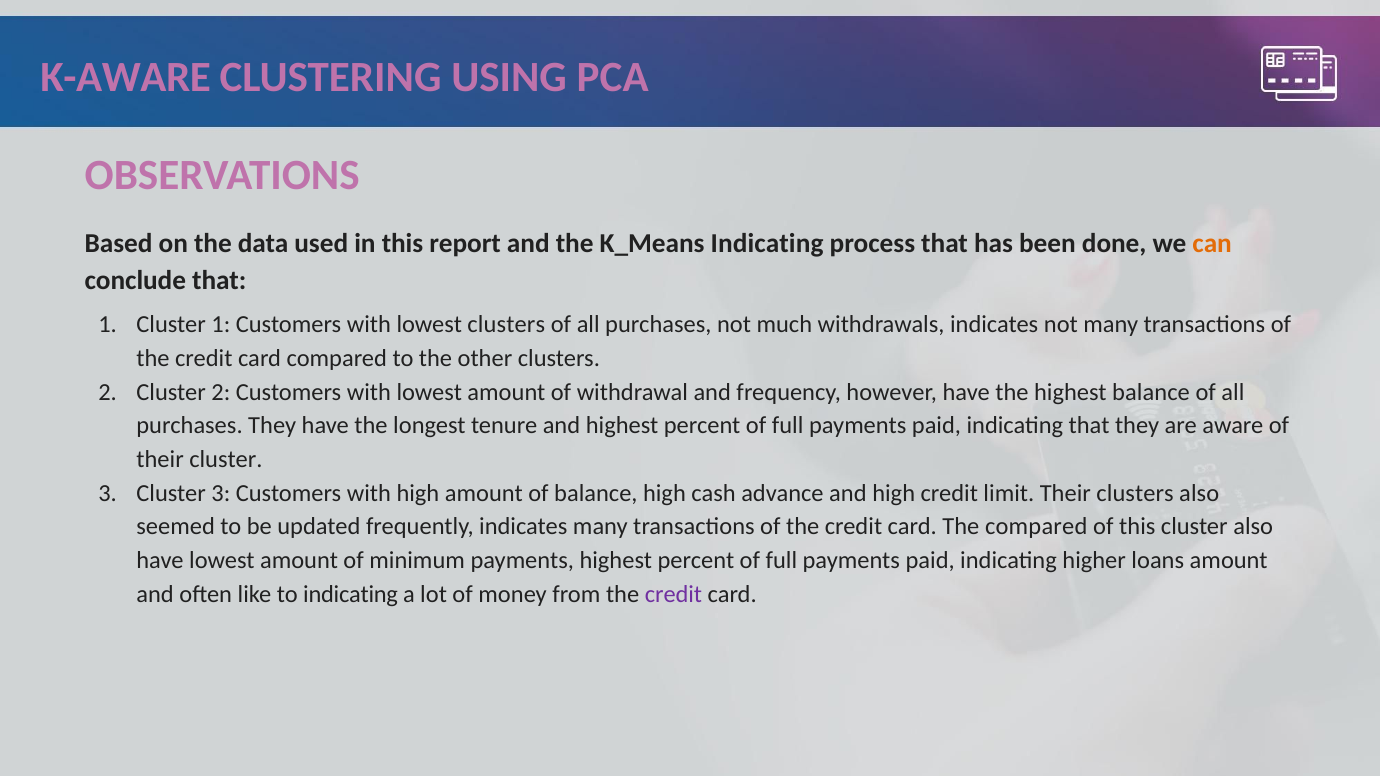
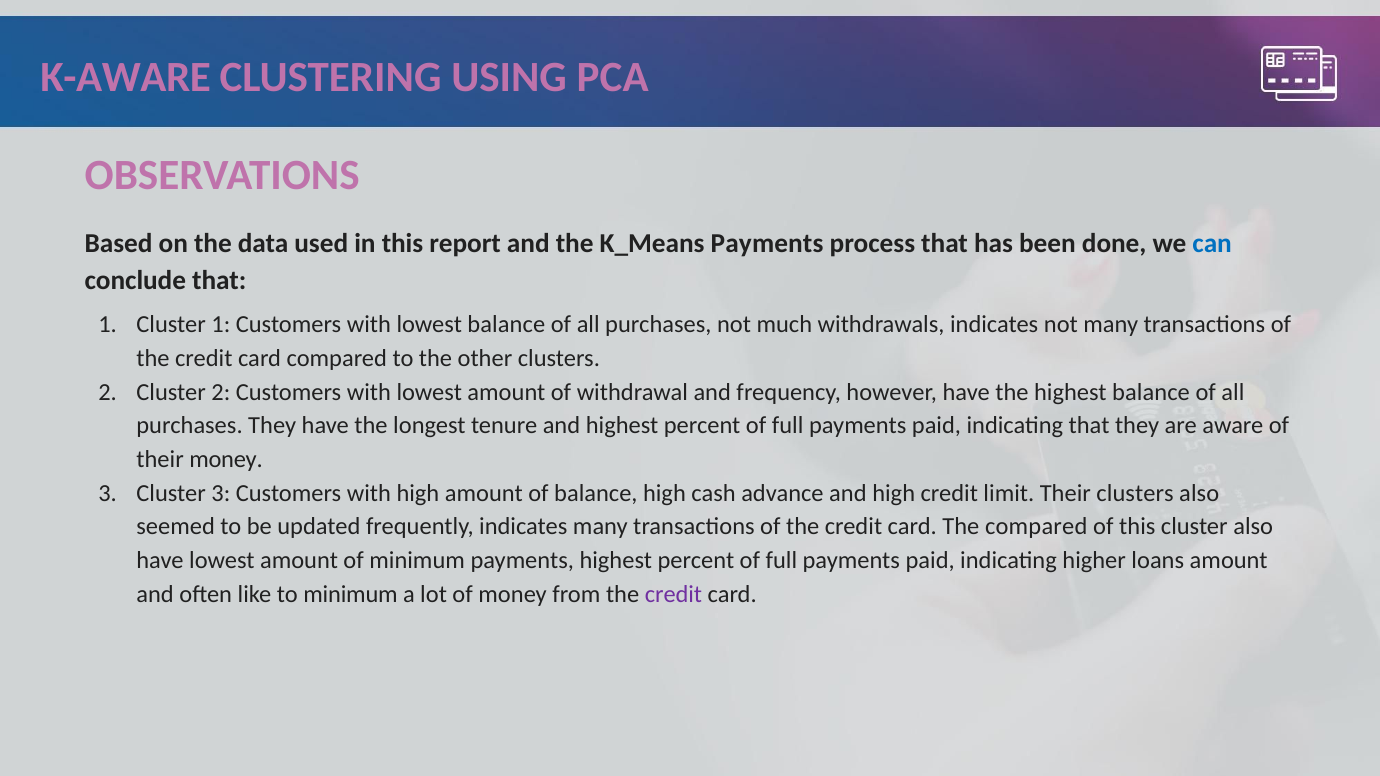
K_Means Indicating: Indicating -> Payments (767, 243)
can colour: orange -> blue (1212, 243)
lowest clusters: clusters -> balance (506, 325)
their cluster: cluster -> money (226, 460)
to indicating: indicating -> minimum (351, 594)
